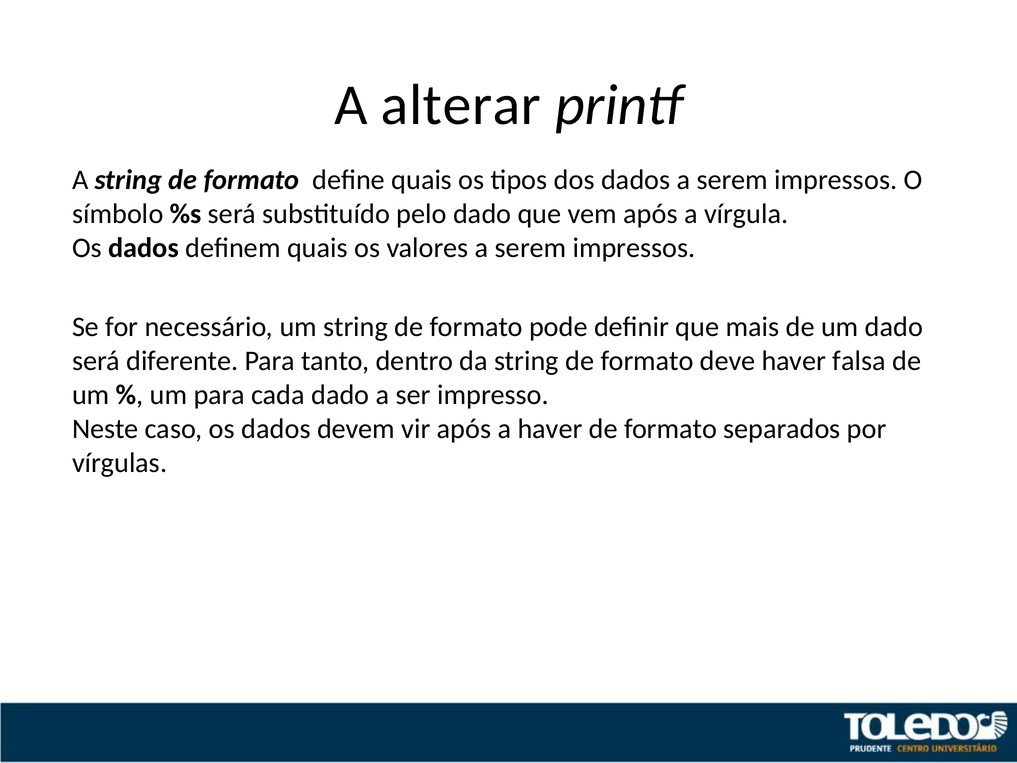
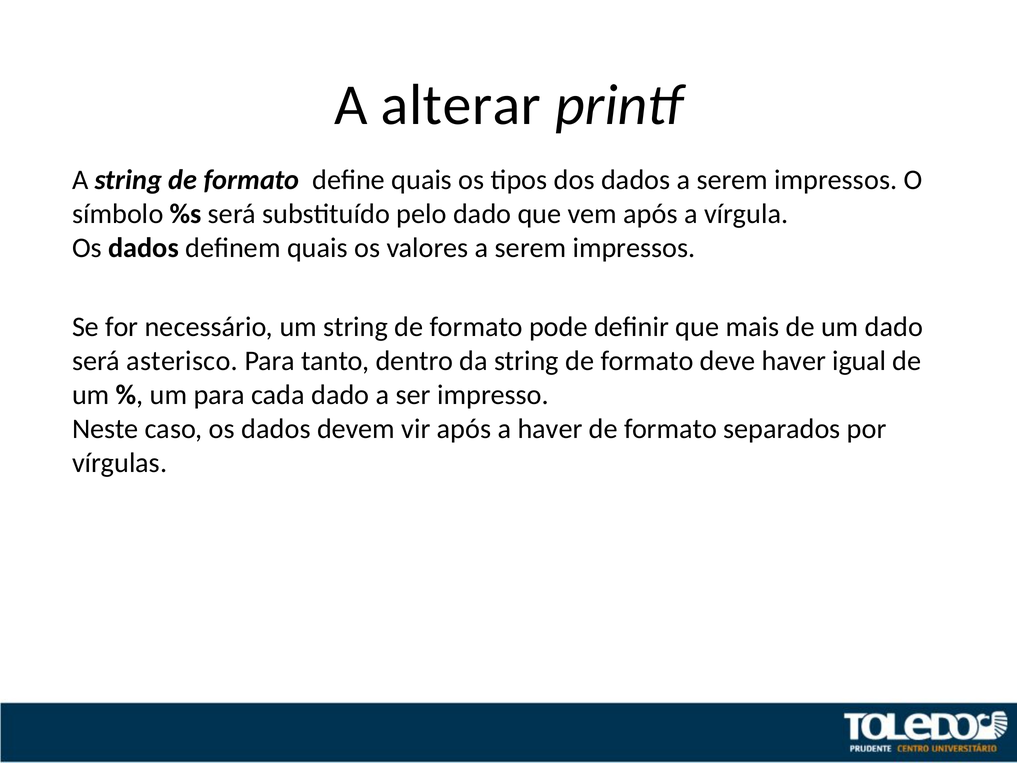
diferente: diferente -> asterisco (182, 361)
falsa: falsa -> igual (859, 361)
